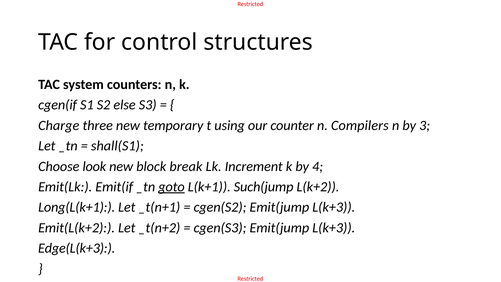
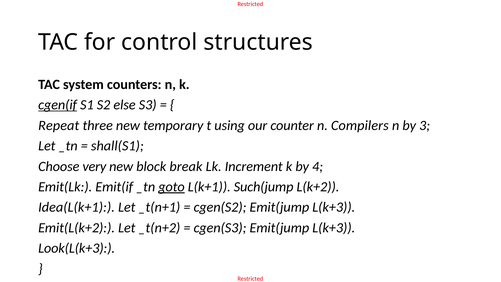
cgen(if underline: none -> present (58, 105)
Charge: Charge -> Repeat (59, 125)
look: look -> very (94, 166)
Long(L(k+1: Long(L(k+1 -> Idea(L(k+1 (77, 207)
Edge(L(k+3: Edge(L(k+3 -> Look(L(k+3 (77, 248)
